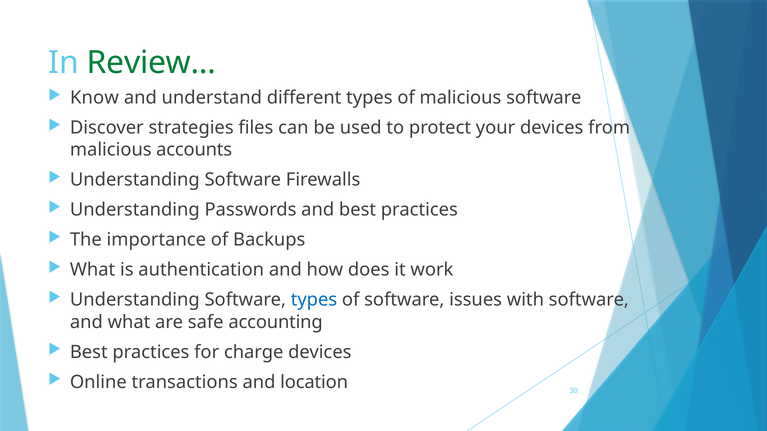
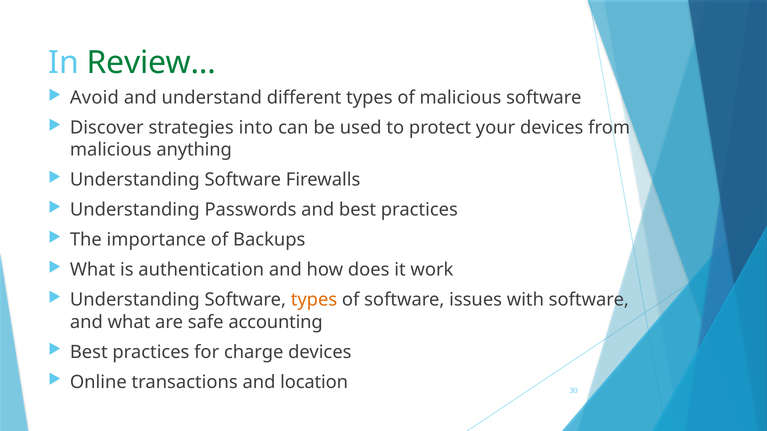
Know: Know -> Avoid (94, 98)
files: files -> into (256, 128)
accounts: accounts -> anything (194, 150)
types colour: blue -> orange (314, 300)
